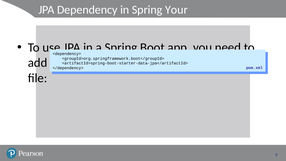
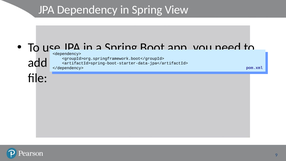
Your: Your -> View (177, 10)
